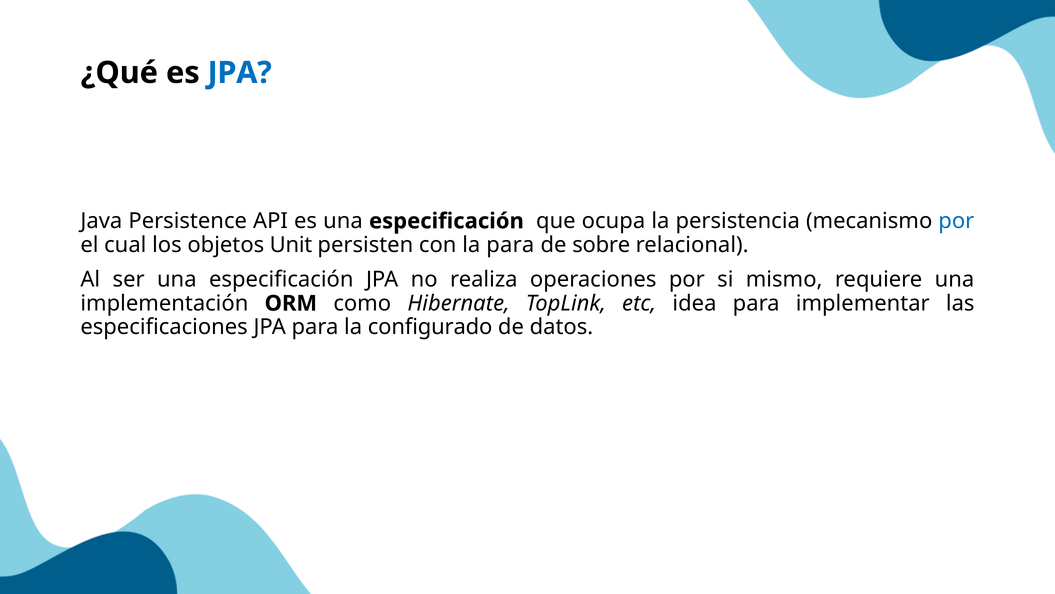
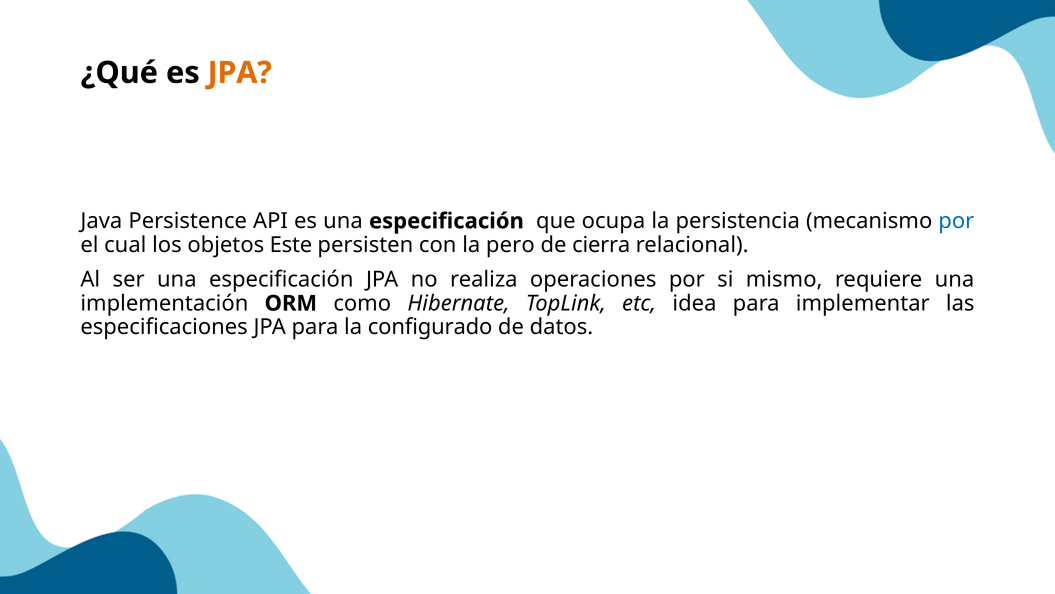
JPA colour: blue -> orange (240, 73)
Unit: Unit -> Este (291, 245)
la para: para -> pero (510, 245)
sobre: sobre -> cierra (601, 245)
